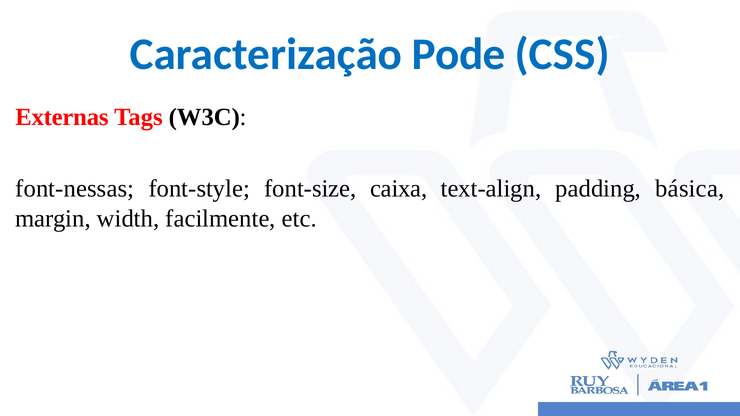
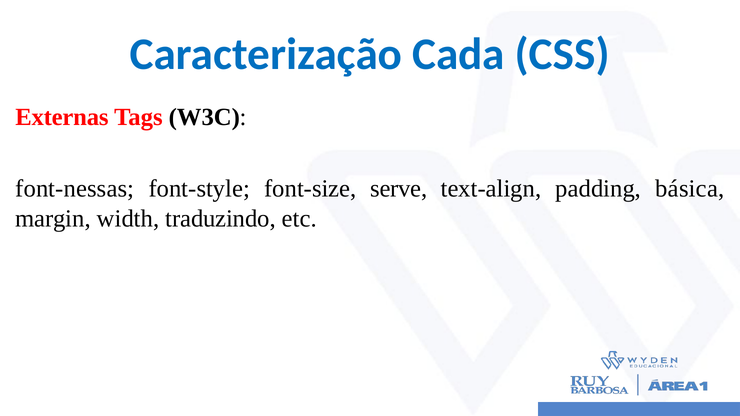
Pode: Pode -> Cada (459, 55)
caixa: caixa -> serve (399, 189)
facilmente: facilmente -> traduzindo (221, 219)
